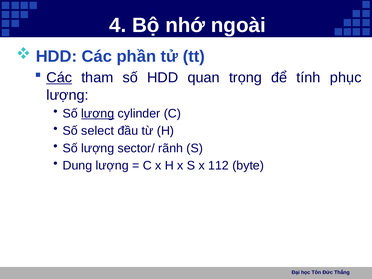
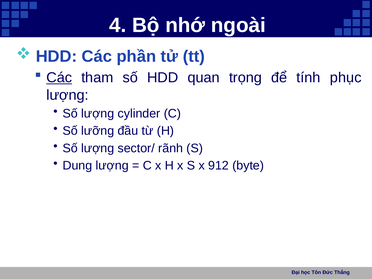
lượng underline: present -> none (98, 114)
select: select -> lưỡng (98, 131)
112: 112 -> 912 (219, 166)
